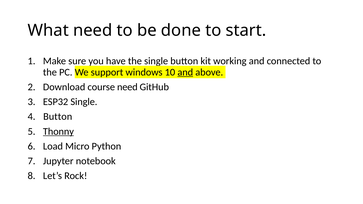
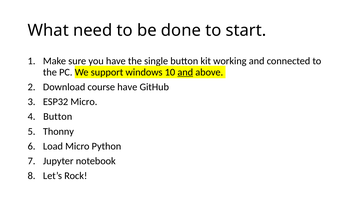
course need: need -> have (127, 87)
ESP32 Single: Single -> Micro (84, 102)
Thonny underline: present -> none (58, 132)
